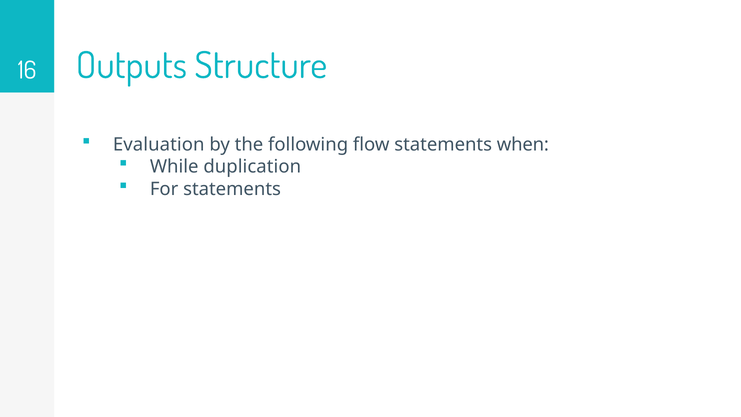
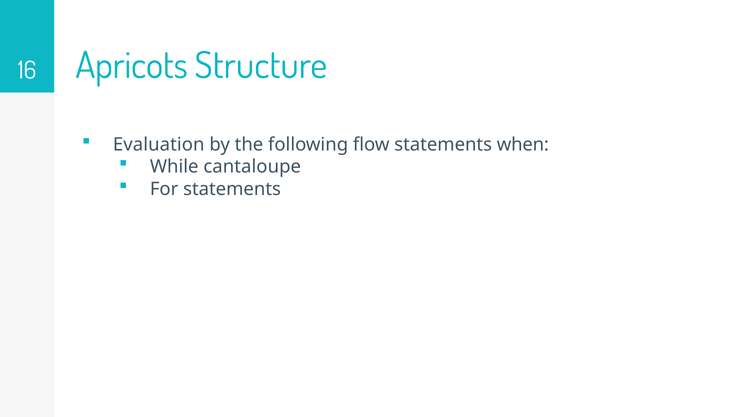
Outputs: Outputs -> Apricots (132, 66)
duplication: duplication -> cantaloupe (252, 167)
